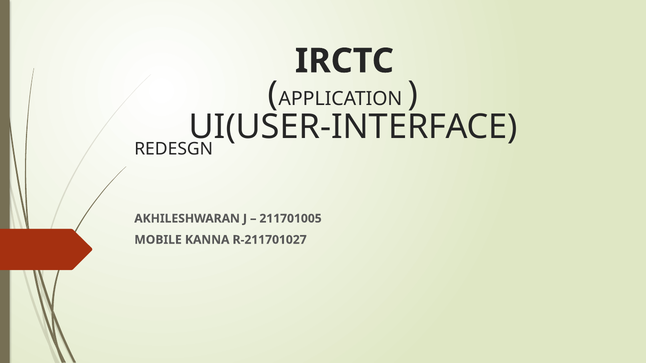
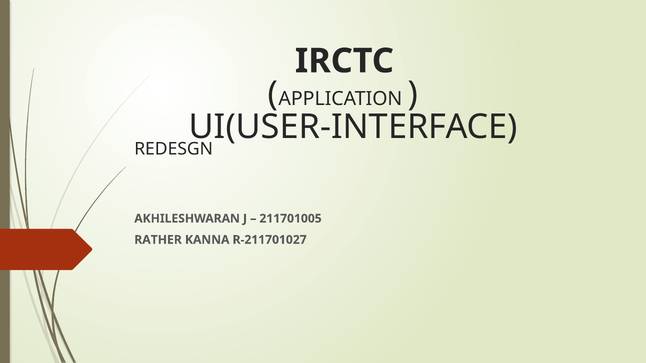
MOBILE: MOBILE -> RATHER (158, 240)
